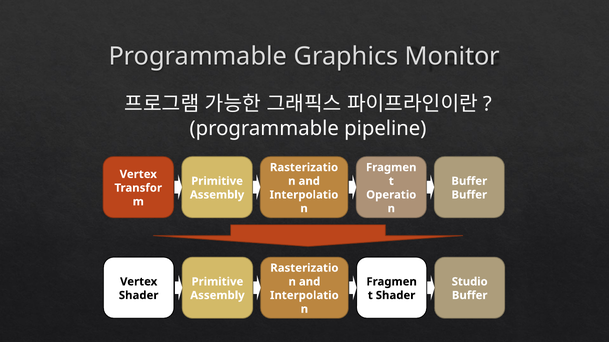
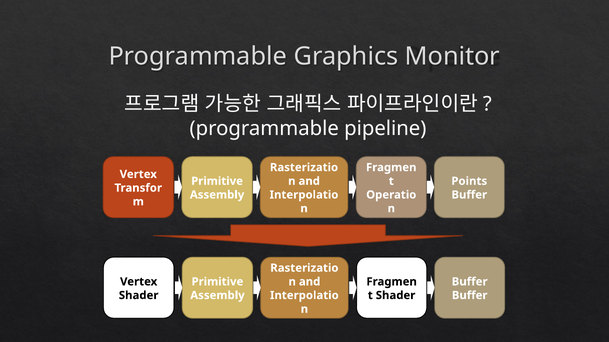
Buffer: Buffer -> Points (469, 181)
Studio: Studio -> Buffer (470, 282)
